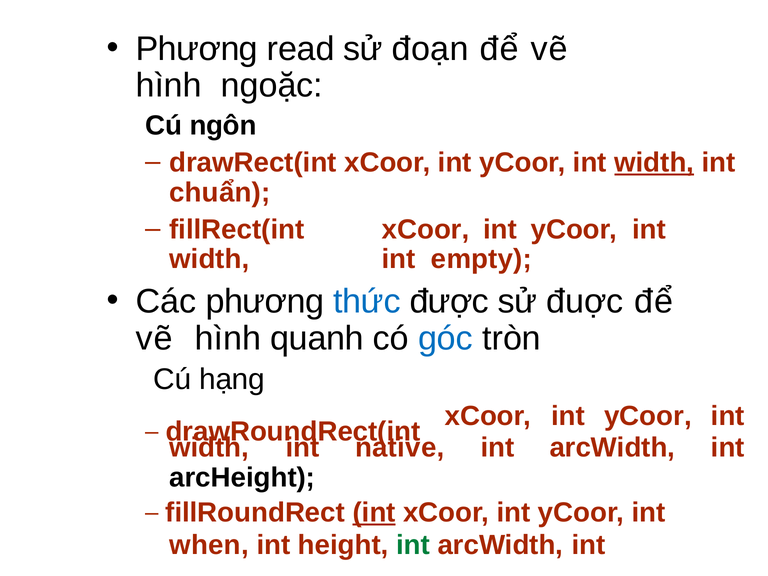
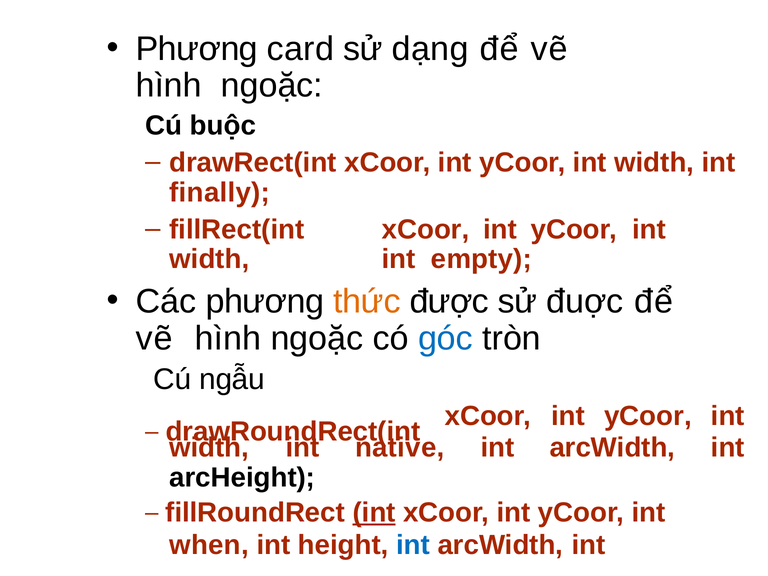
read: read -> card (301, 49)
đoạn: đoạn -> dạng (430, 49)
ngôn: ngôn -> buộc (223, 125)
width underline: present -> none (654, 163)
chuẩn: chuẩn -> finally (220, 193)
thức colour: blue -> orange (367, 301)
quanh: quanh -> ngoặc (317, 338)
hạng: hạng -> ngẫu (232, 380)
int colour: green -> blue (413, 545)
